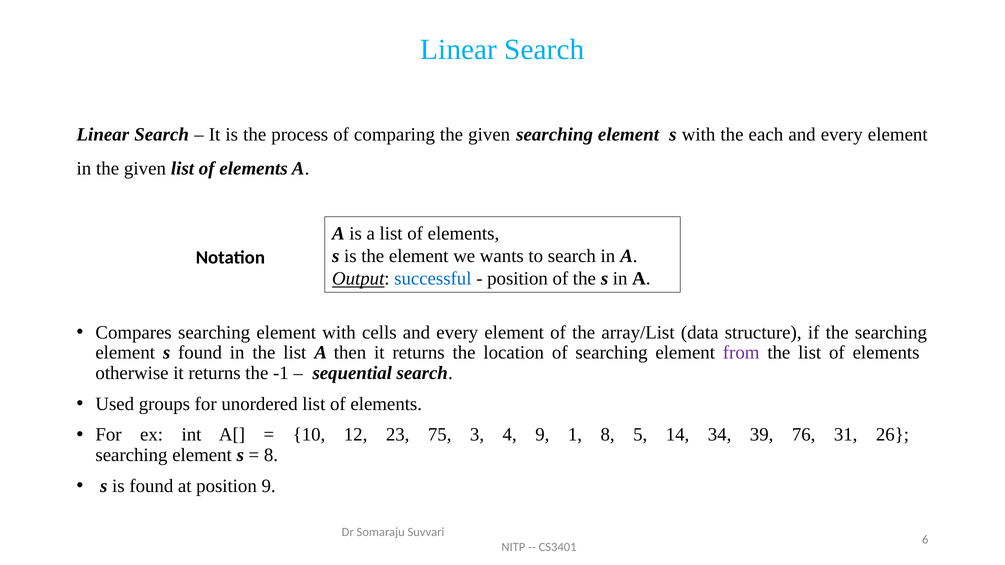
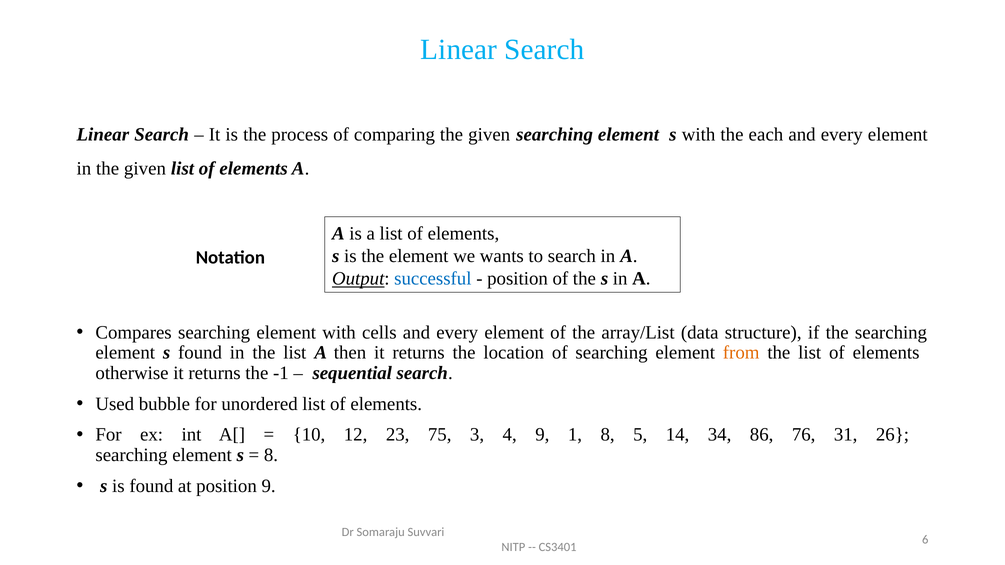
from colour: purple -> orange (741, 353)
groups: groups -> bubble (164, 404)
39: 39 -> 86 (762, 435)
